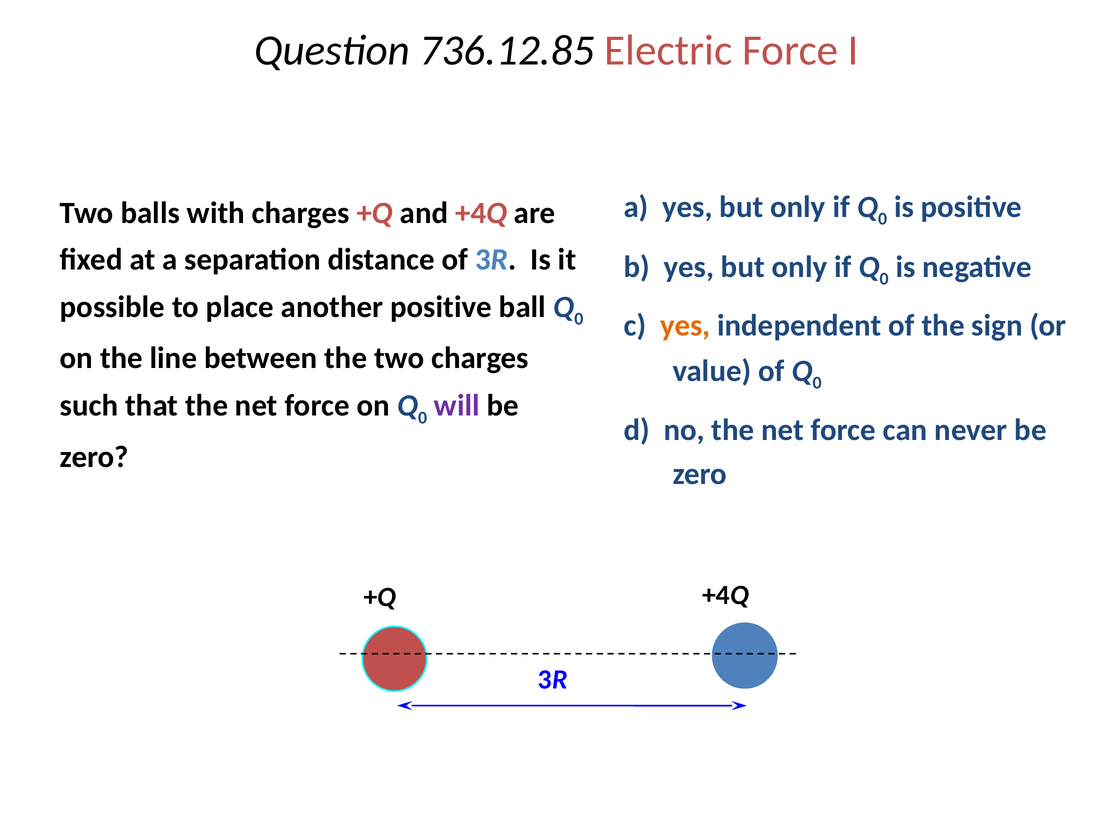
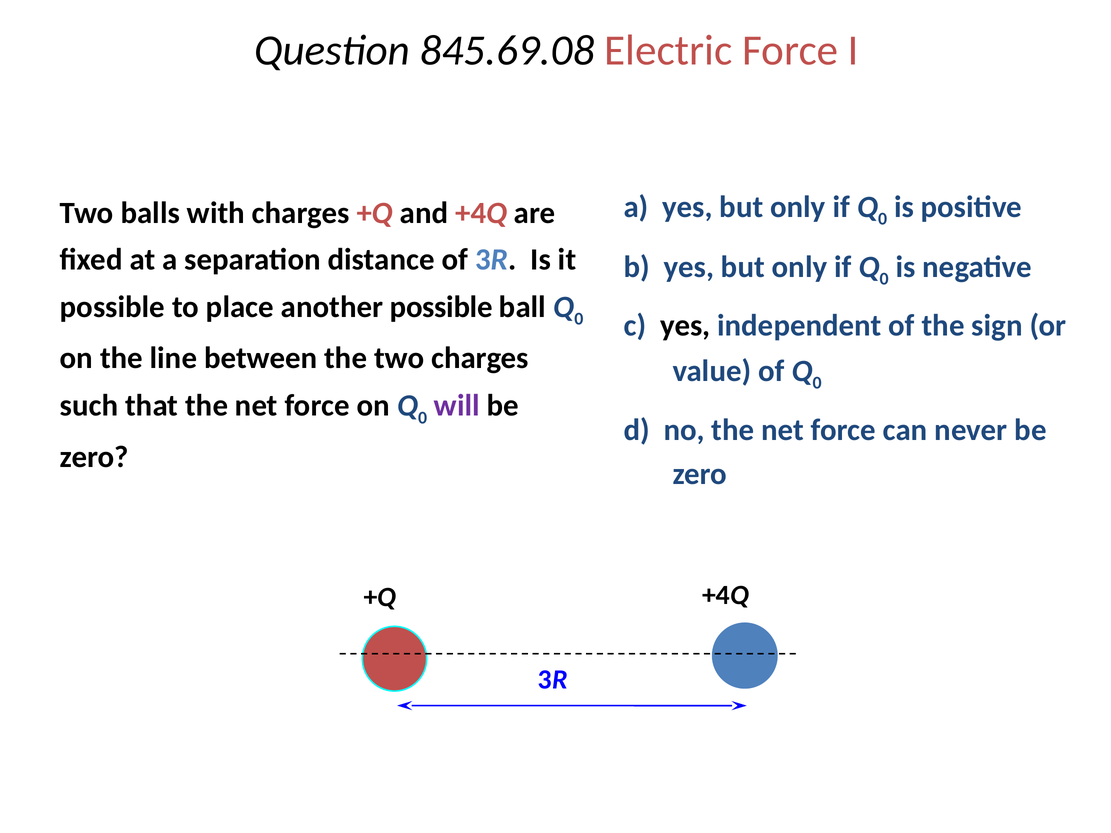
736.12.85: 736.12.85 -> 845.69.08 (507, 51)
another positive: positive -> possible (441, 307)
yes colour: orange -> black (685, 326)
